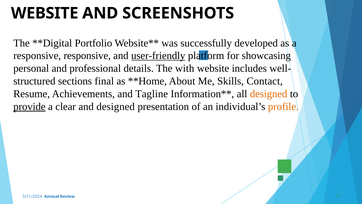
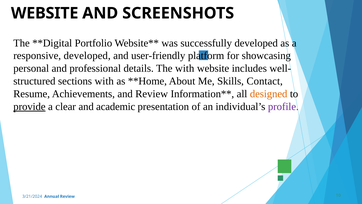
responsive responsive: responsive -> developed (87, 56)
user-friendly underline: present -> none (158, 56)
sections final: final -> with (104, 81)
and Tagline: Tagline -> Review (152, 94)
and designed: designed -> academic (116, 106)
profile colour: orange -> purple (283, 106)
